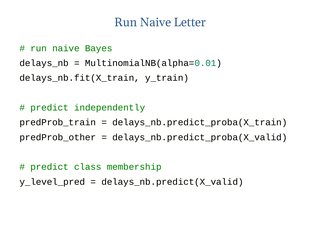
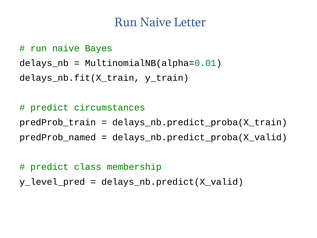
independently: independently -> circumstances (110, 108)
predProb_other: predProb_other -> predProb_named (58, 137)
